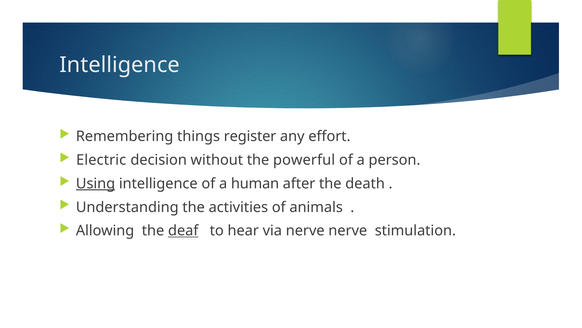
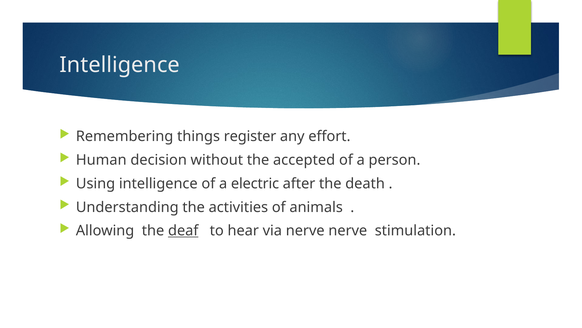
Electric: Electric -> Human (101, 160)
powerful: powerful -> accepted (304, 160)
Using underline: present -> none (96, 183)
human: human -> electric (255, 183)
